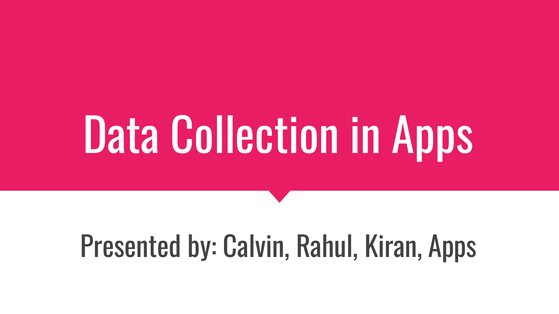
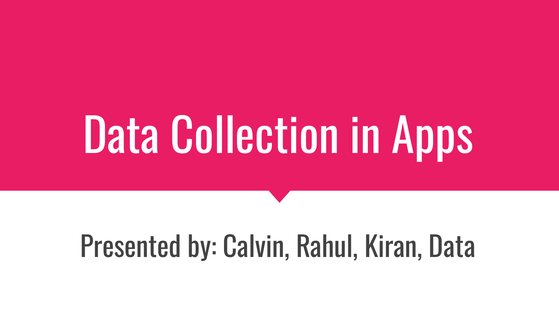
Kiran Apps: Apps -> Data (452, 248)
